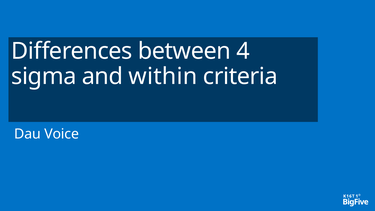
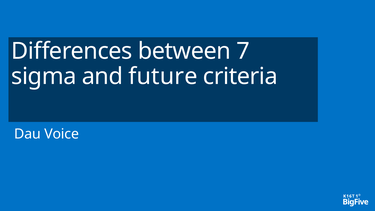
4: 4 -> 7 (243, 51)
within: within -> future (163, 76)
